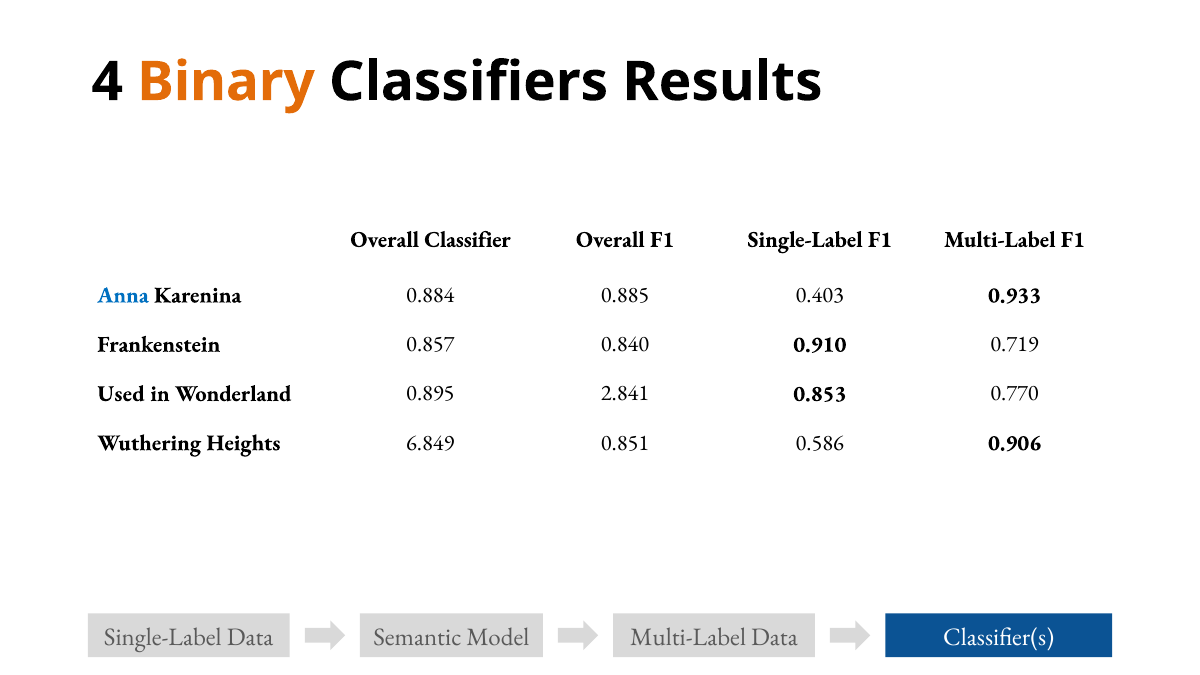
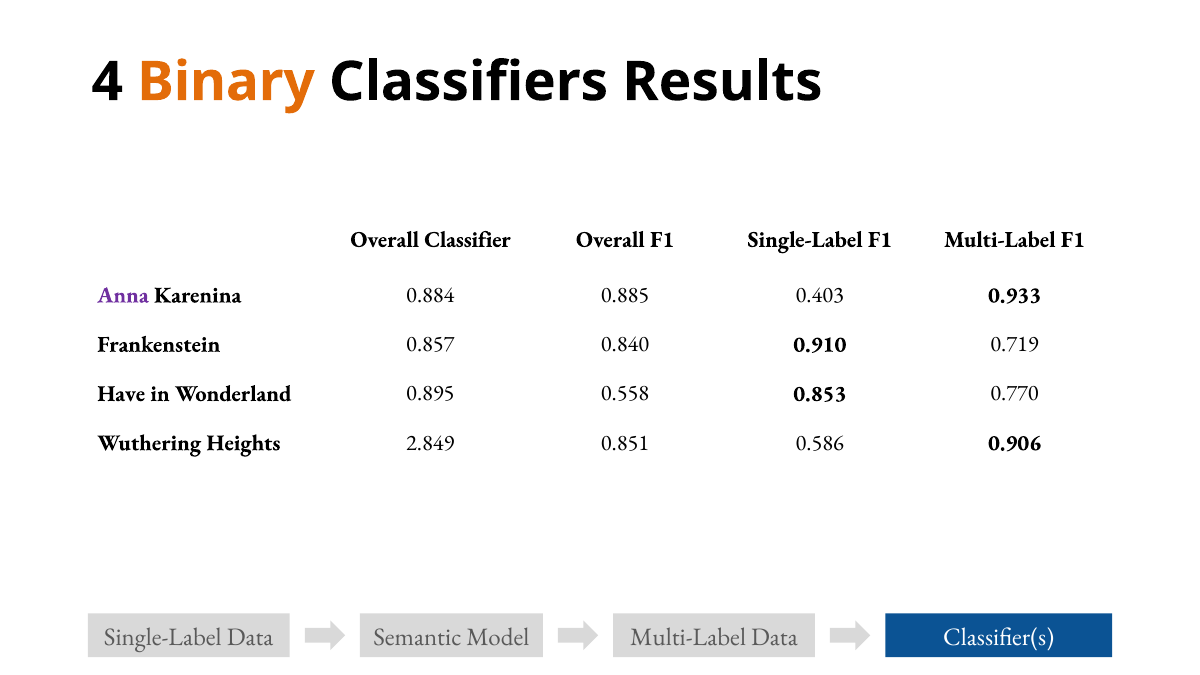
Anna colour: blue -> purple (123, 295)
Used: Used -> Have (121, 394)
2.841: 2.841 -> 0.558 (625, 394)
6.849: 6.849 -> 2.849 (430, 443)
